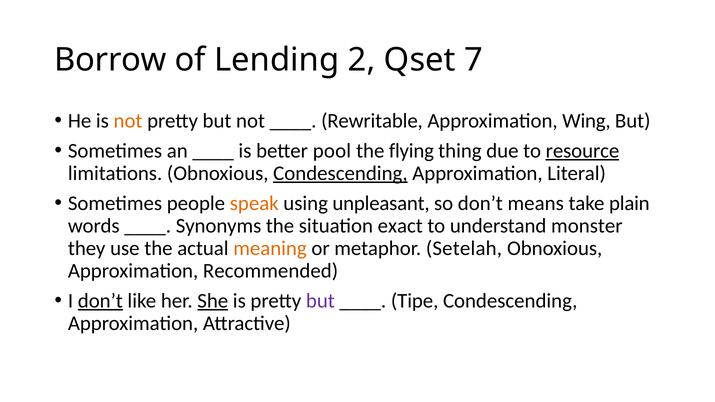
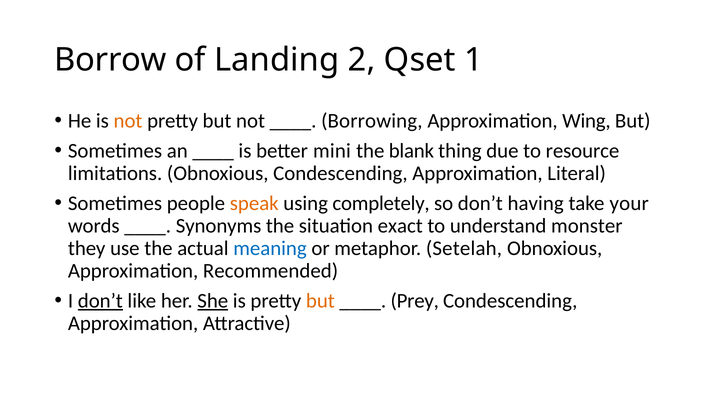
Lending: Lending -> Landing (277, 60)
7: 7 -> 1 (473, 60)
Rewritable: Rewritable -> Borrowing (372, 121)
pool: pool -> mini (332, 151)
flying: flying -> blank (411, 151)
resource underline: present -> none (582, 151)
Condescending underline: present -> none (340, 173)
unpleasant: unpleasant -> completely (381, 203)
means: means -> having (536, 203)
plain: plain -> your (629, 203)
meaning colour: orange -> blue (270, 248)
but colour: purple -> orange (320, 301)
Tipe: Tipe -> Prey (415, 301)
